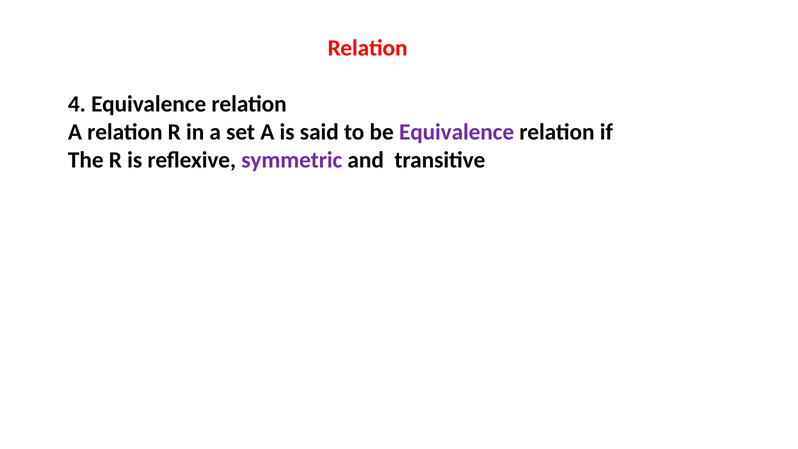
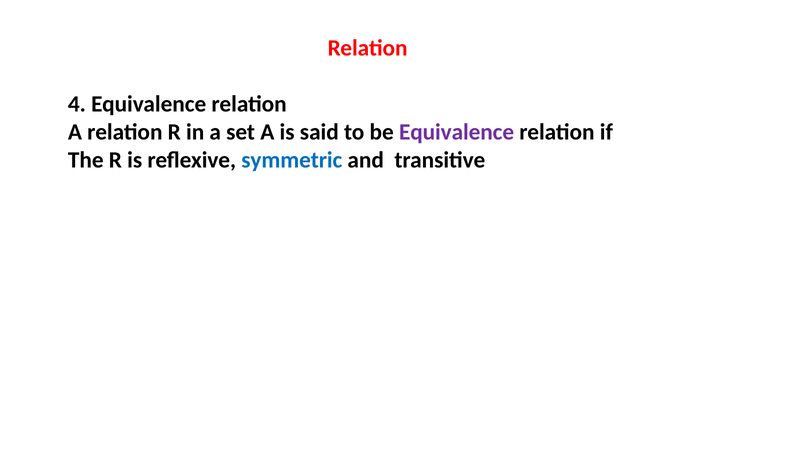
symmetric colour: purple -> blue (292, 160)
